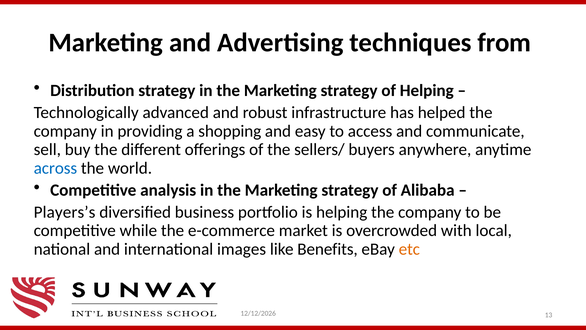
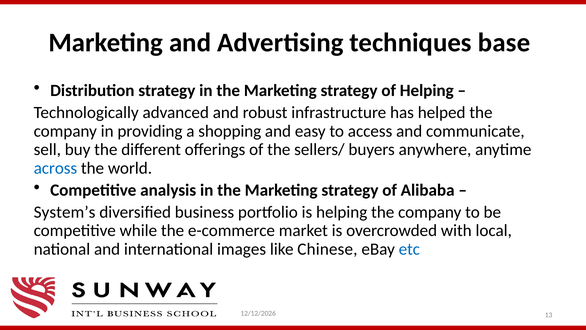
from: from -> base (504, 43)
Players’s: Players’s -> System’s (65, 212)
Benefits: Benefits -> Chinese (327, 249)
etc colour: orange -> blue (409, 249)
